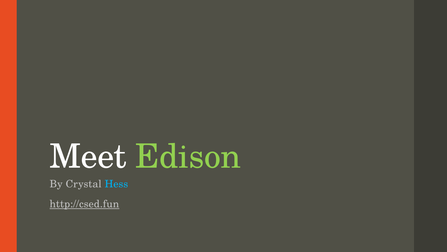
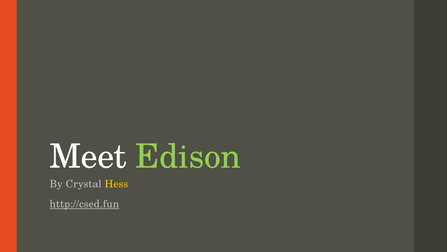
Hess colour: light blue -> yellow (116, 184)
